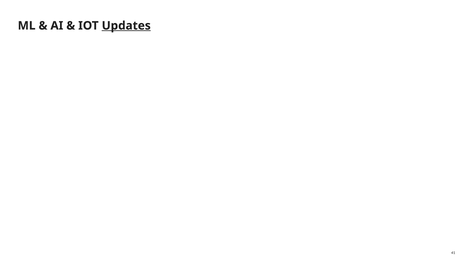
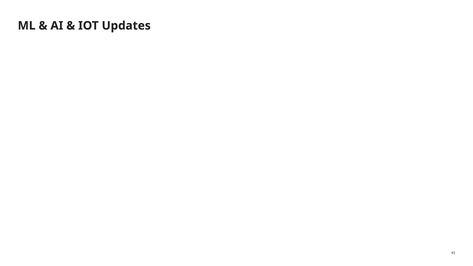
Updates underline: present -> none (126, 26)
